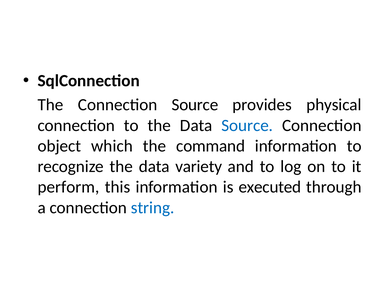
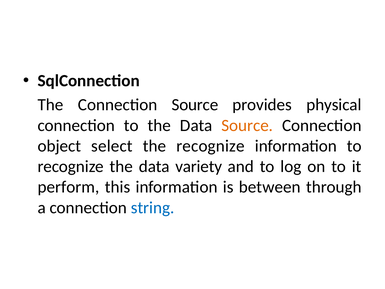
Source colour: blue -> orange (247, 125)
which: which -> select (112, 146)
the command: command -> recognize (210, 146)
executed: executed -> between (270, 187)
